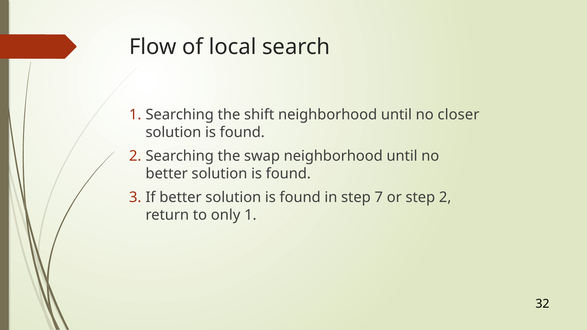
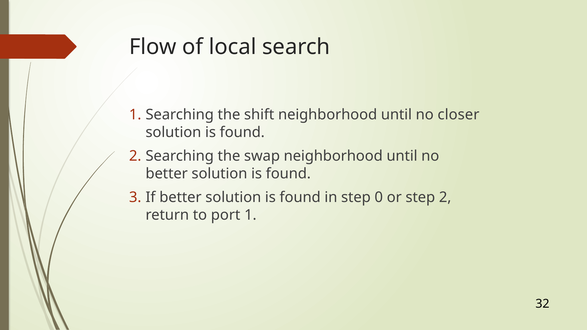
7: 7 -> 0 (379, 197)
only: only -> port (226, 215)
